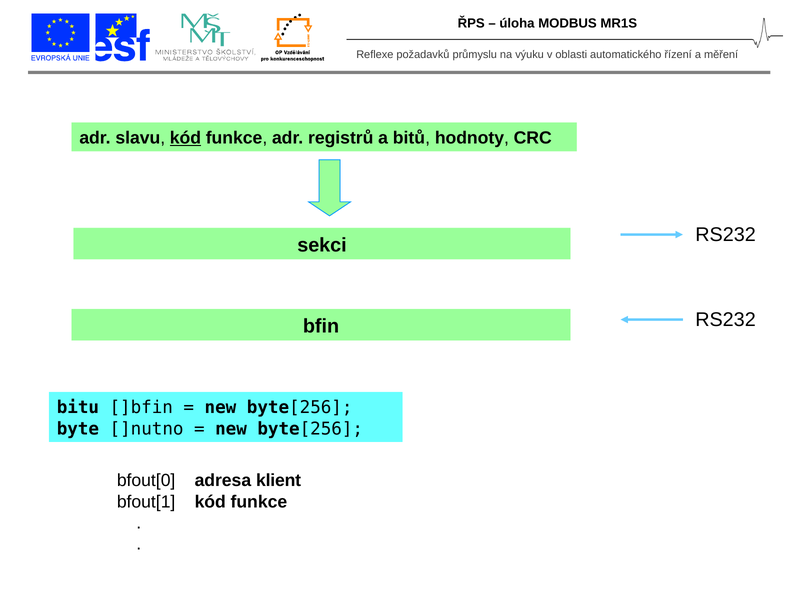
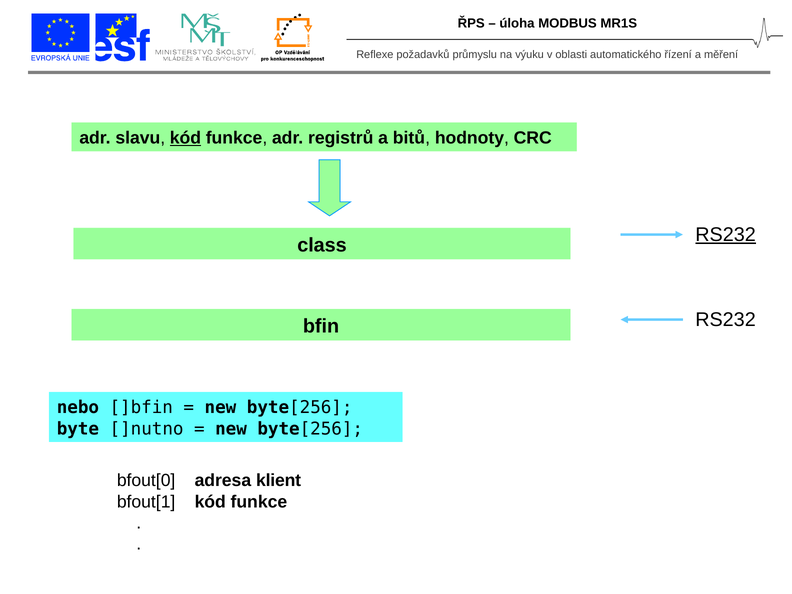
RS232 underline: none -> present (726, 235)
sekci: sekci -> class (322, 245)
bitu: bitu -> nebo (78, 408)
